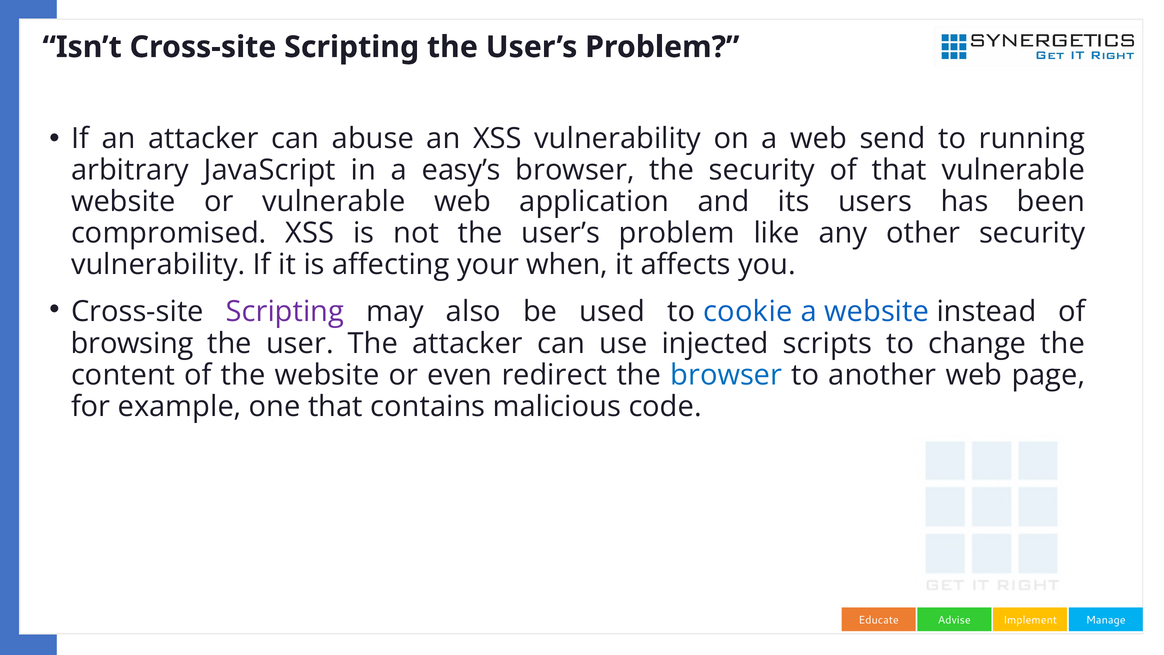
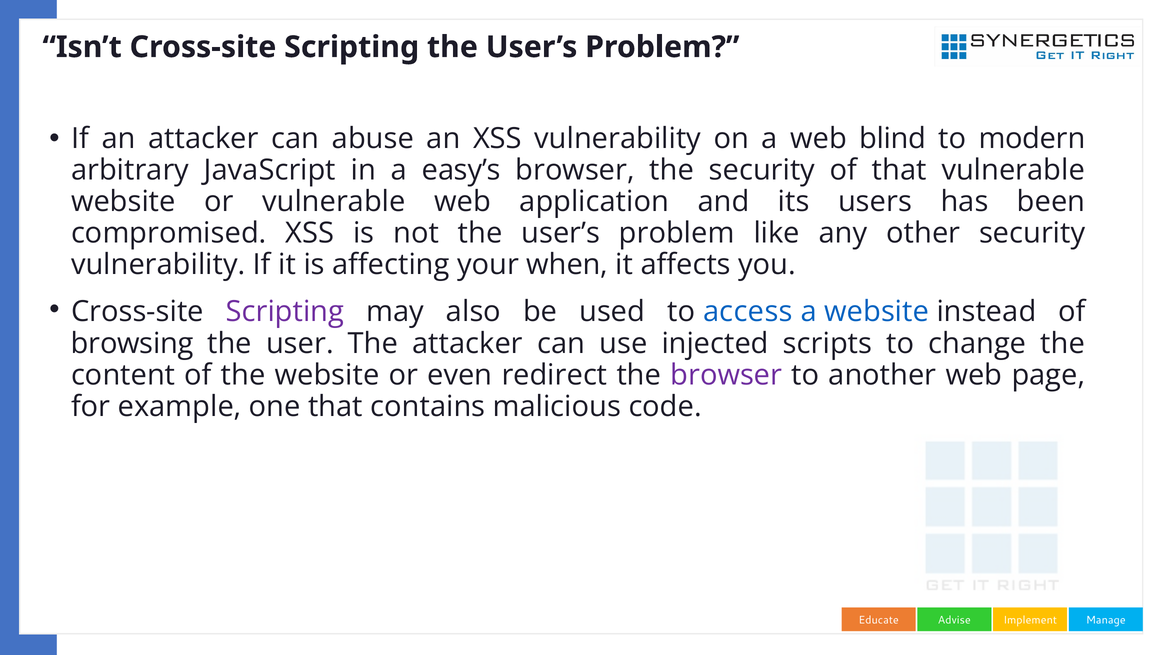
send: send -> blind (893, 139)
running: running -> modern (1032, 139)
cookie: cookie -> access (748, 311)
browser colour: blue -> purple (726, 375)
